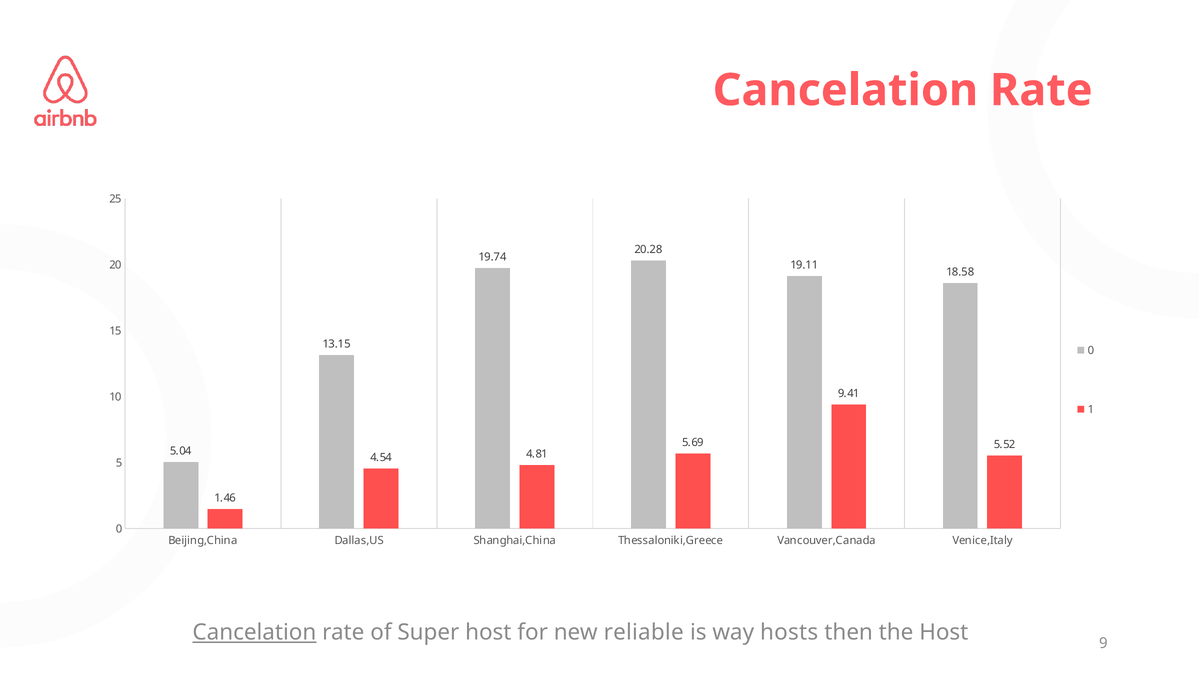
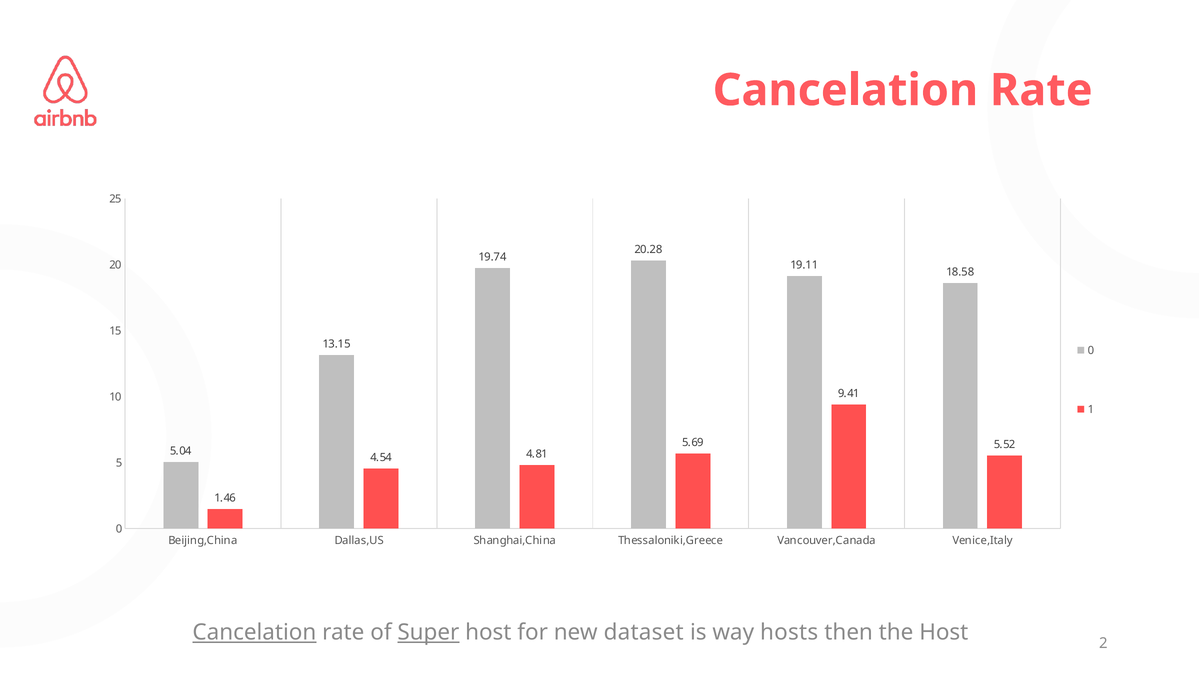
Super underline: none -> present (428, 632)
reliable: reliable -> dataset (644, 632)
9: 9 -> 2 (1103, 643)
